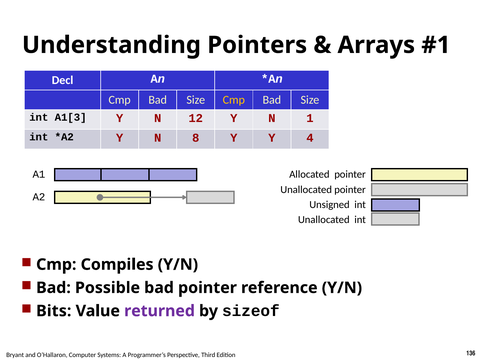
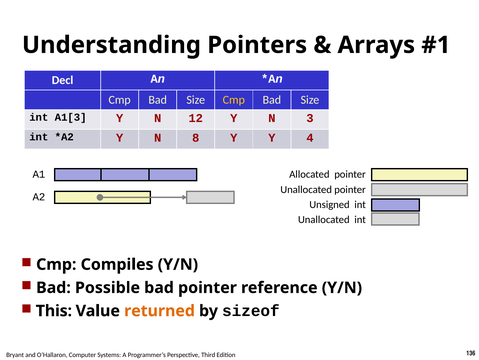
1: 1 -> 3 (310, 118)
Bits: Bits -> This (54, 310)
returned colour: purple -> orange (160, 310)
